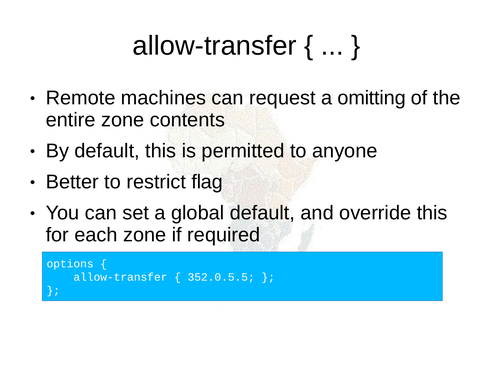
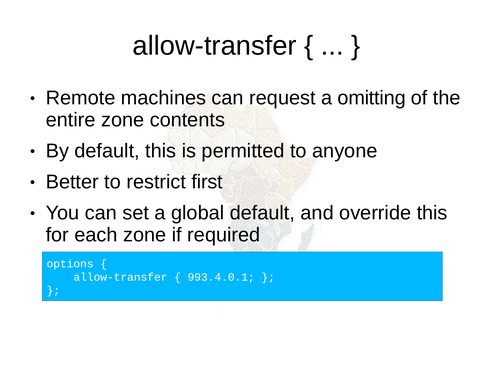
flag: flag -> first (207, 182)
352.0.5.5: 352.0.5.5 -> 993.4.0.1 (221, 277)
